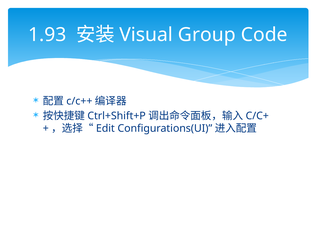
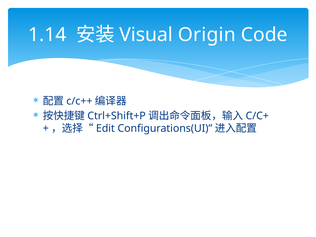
1.93: 1.93 -> 1.14 (47, 35)
Group: Group -> Origin (207, 35)
